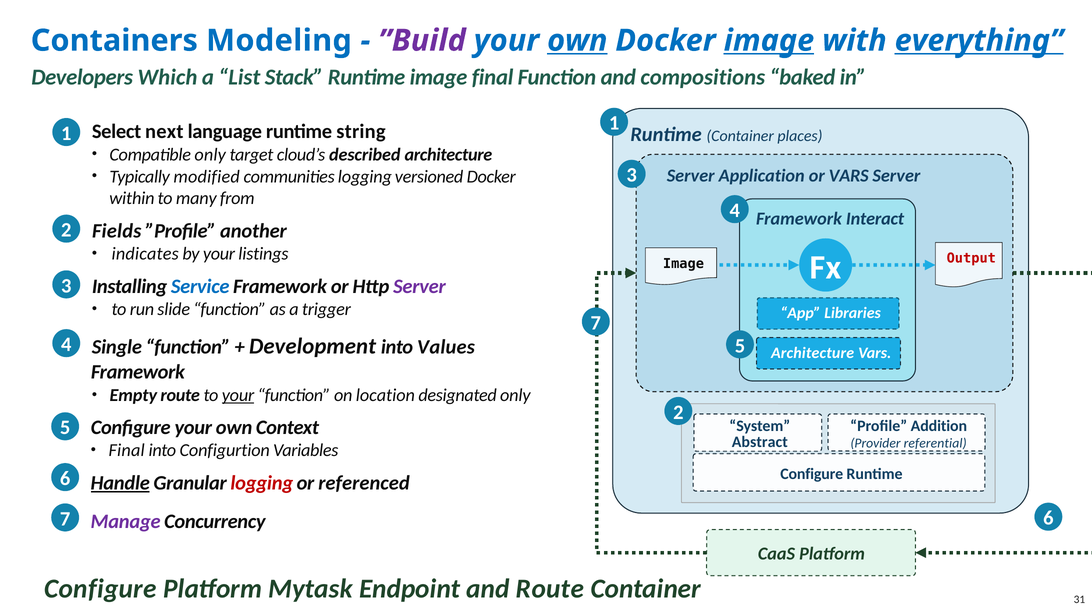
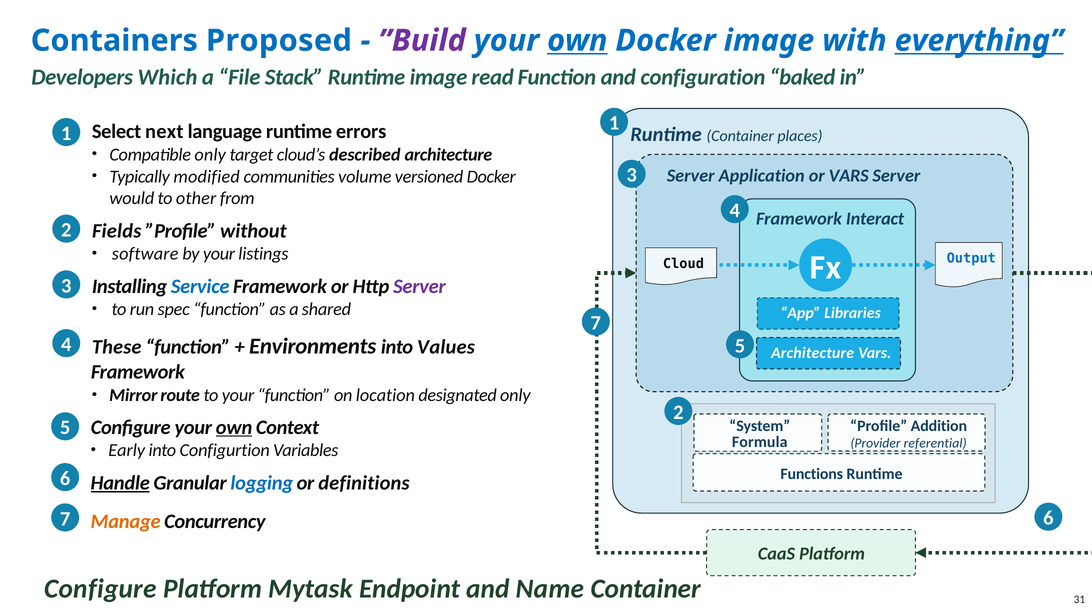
Modeling: Modeling -> Proposed (279, 41)
image underline: present -> none (769, 41)
List: List -> File (239, 77)
image final: final -> read (493, 77)
compositions: compositions -> configuration (703, 77)
string: string -> errors (361, 132)
communities logging: logging -> volume (365, 177)
within: within -> would (132, 199)
many: many -> other (196, 199)
another: another -> without (253, 231)
indicates: indicates -> software (145, 254)
Output colour: red -> blue (971, 258)
Image: Image -> Cloud (683, 264)
slide: slide -> spec (174, 309)
trigger: trigger -> shared (326, 309)
Single: Single -> These (117, 347)
Development: Development -> Environments (313, 347)
Empty: Empty -> Mirror (133, 395)
your underline: present -> none (238, 395)
own underline: none -> present (234, 427)
Abstract: Abstract -> Formula (760, 442)
Final: Final -> Early (127, 451)
Configure: Configure -> Functions (812, 474)
logging colour: red -> blue (262, 483)
referenced: referenced -> definitions (364, 483)
Manage colour: purple -> orange (126, 522)
and Route: Route -> Name (550, 589)
